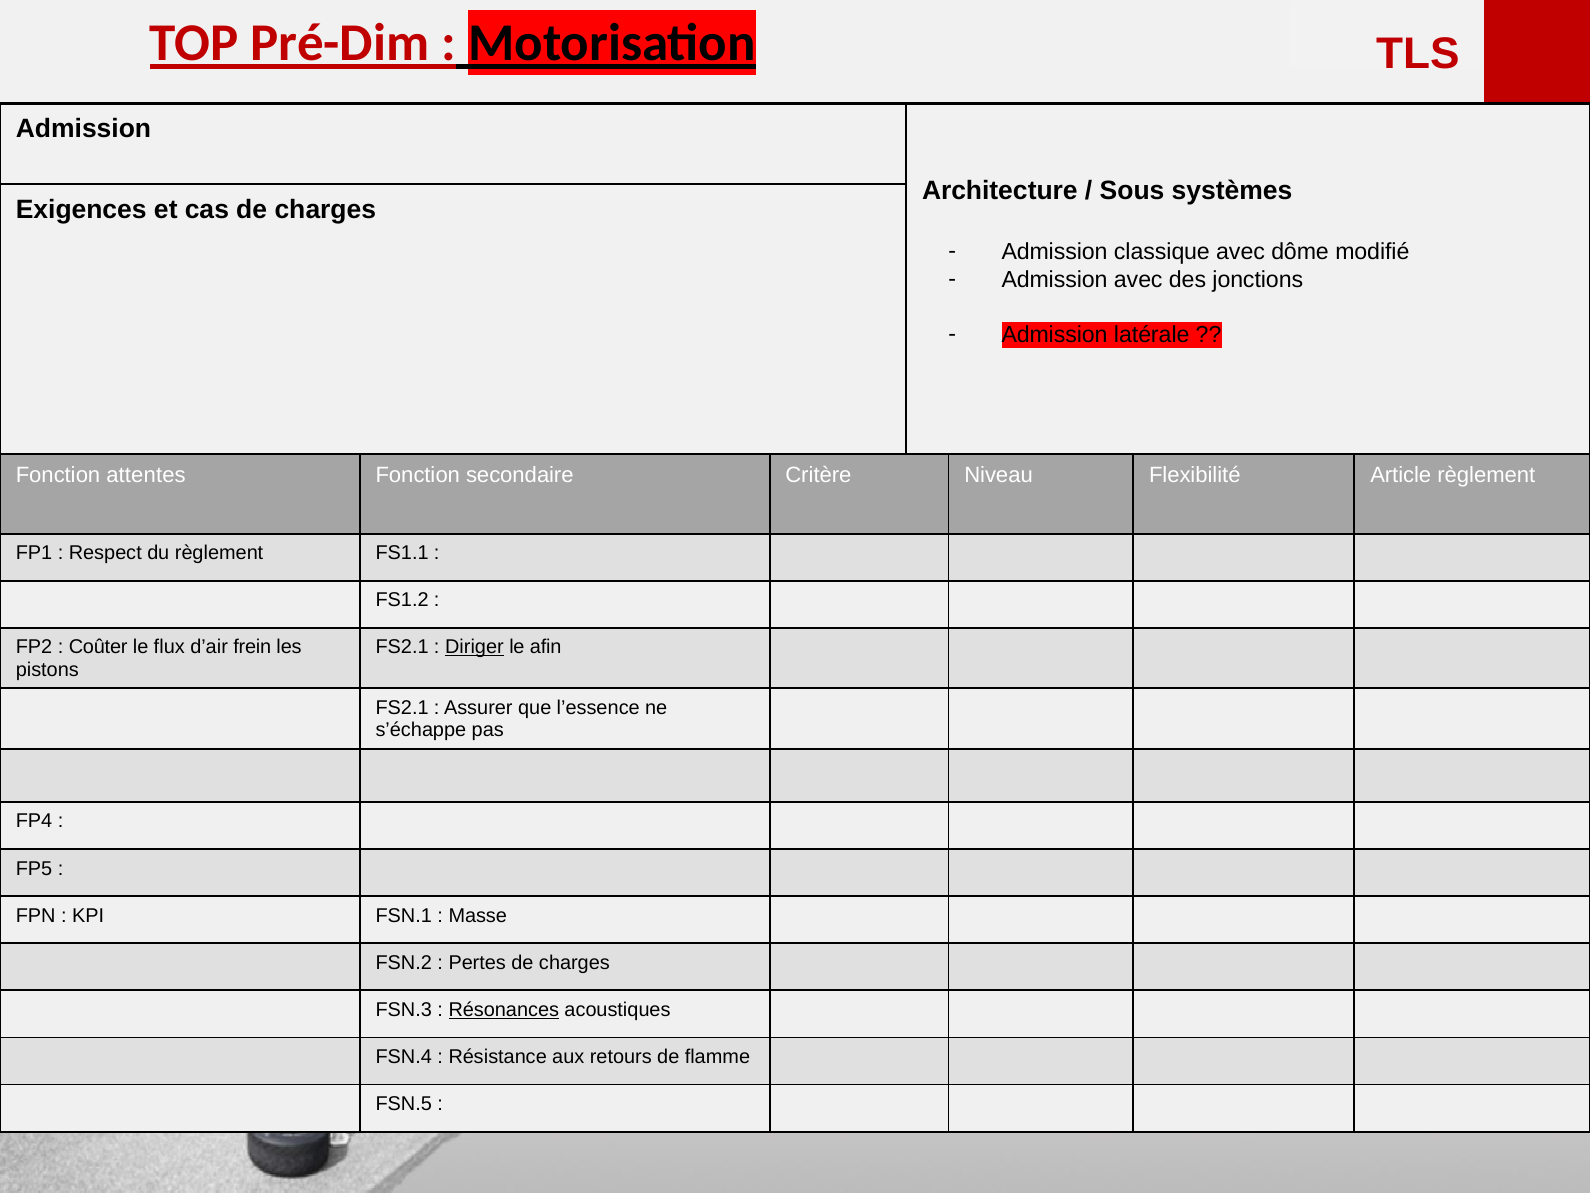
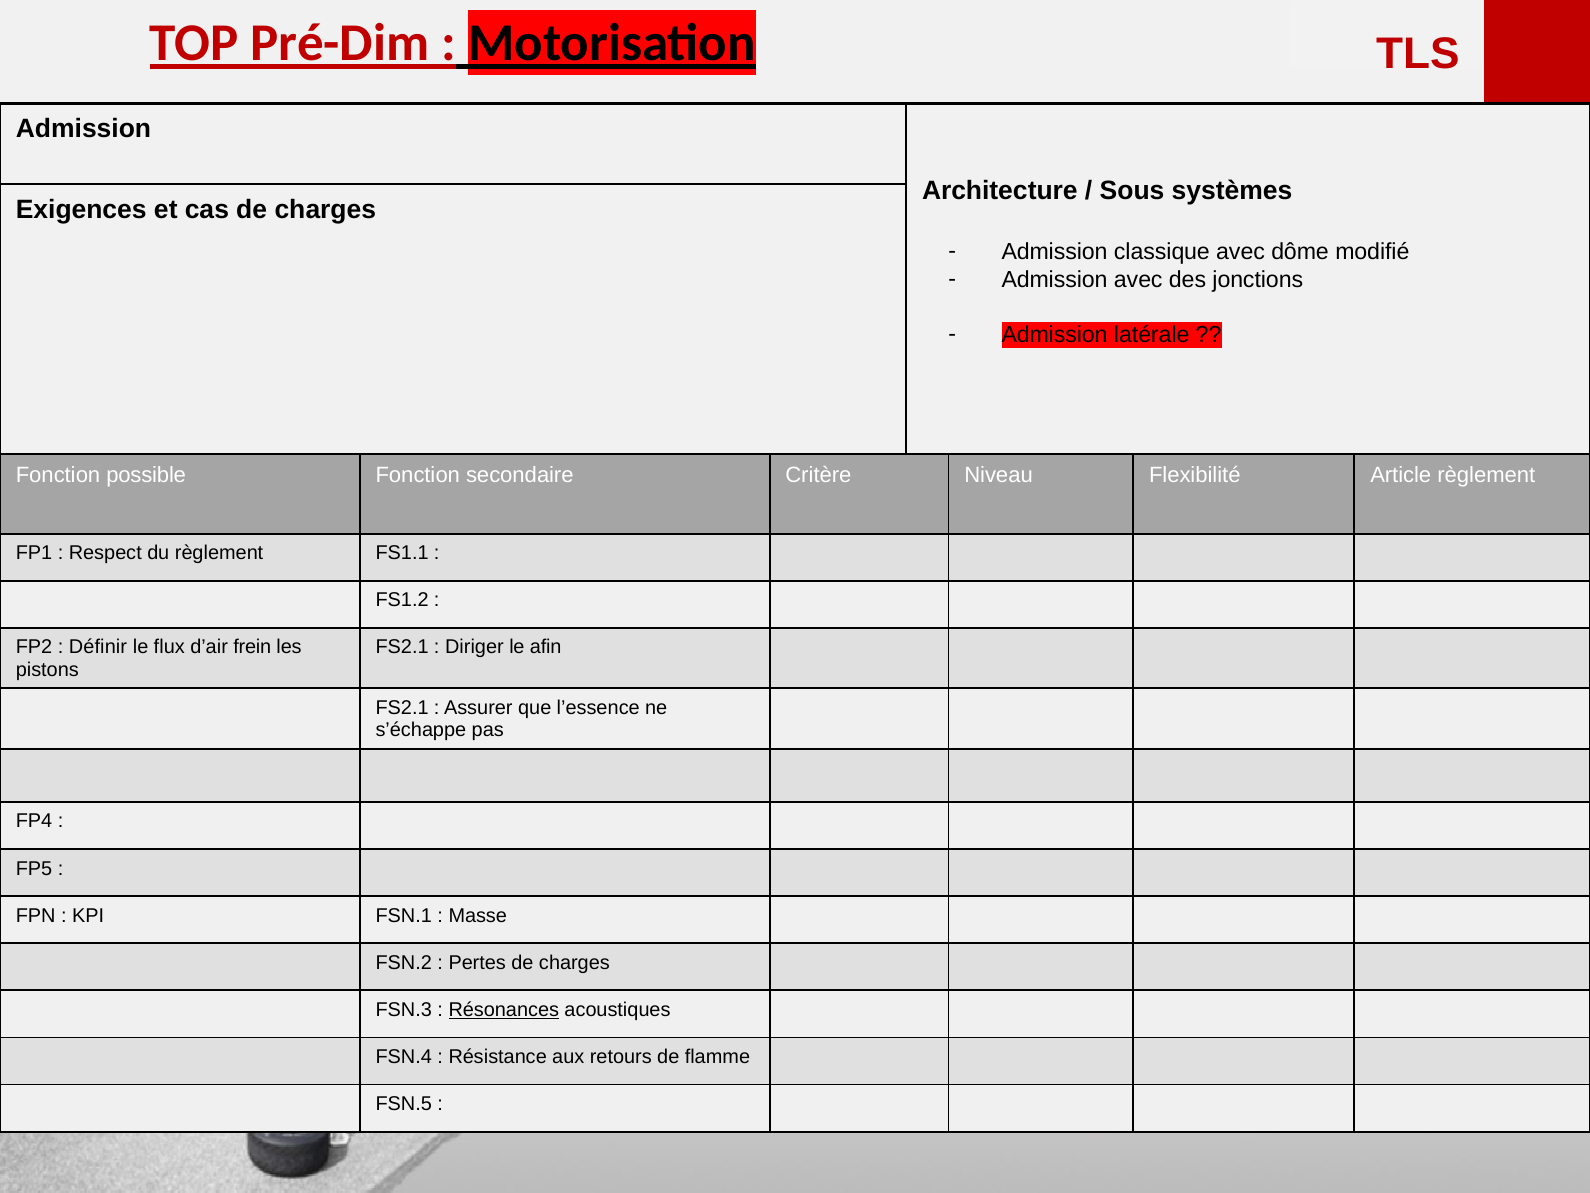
attentes: attentes -> possible (146, 475)
Coûter: Coûter -> Définir (98, 647)
Diriger underline: present -> none (474, 647)
